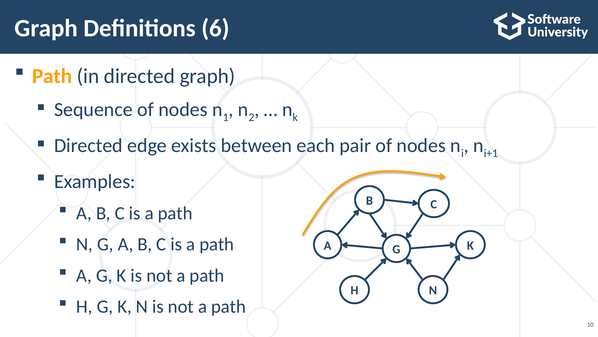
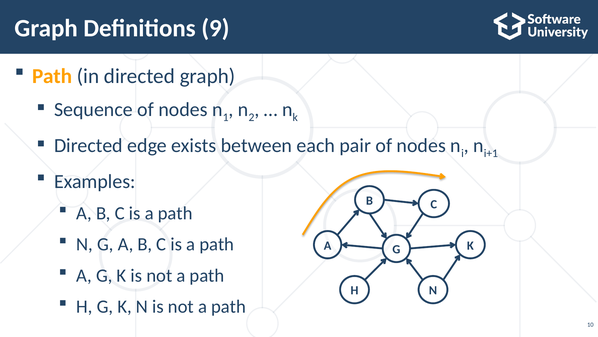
6: 6 -> 9 (215, 28)
